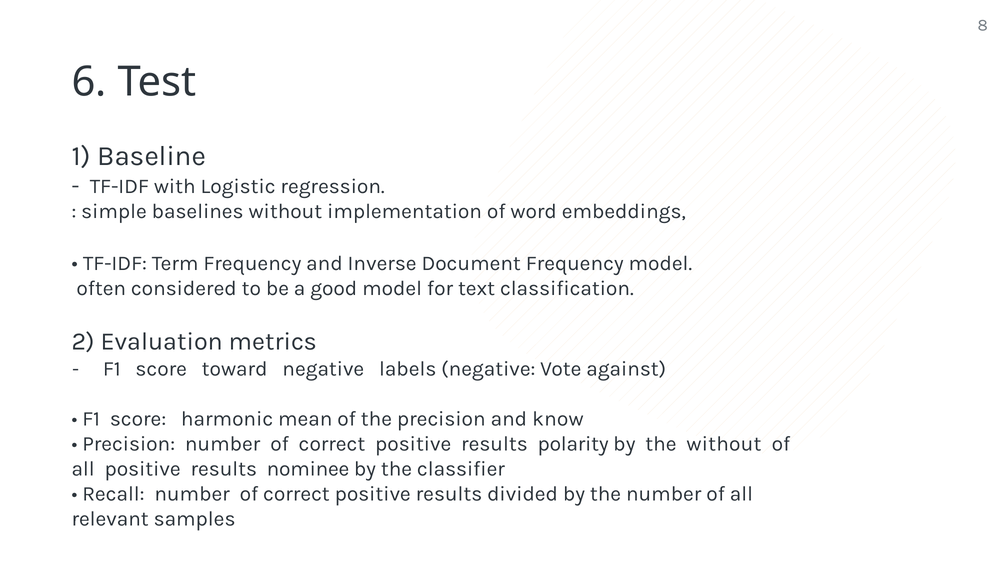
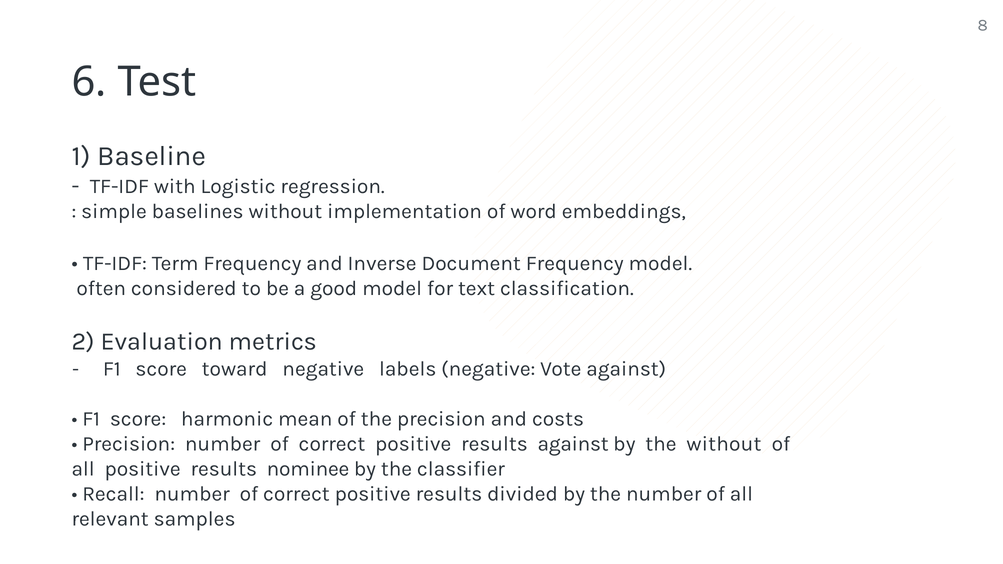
know: know -> costs (558, 419)
results polarity: polarity -> against (573, 444)
